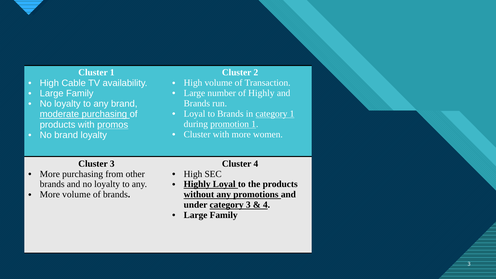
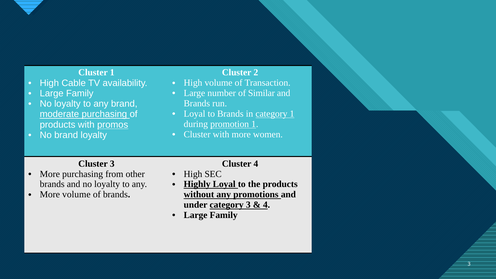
of Highly: Highly -> Similar (261, 93)
